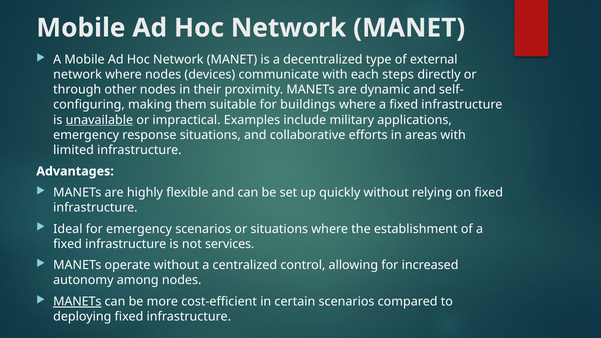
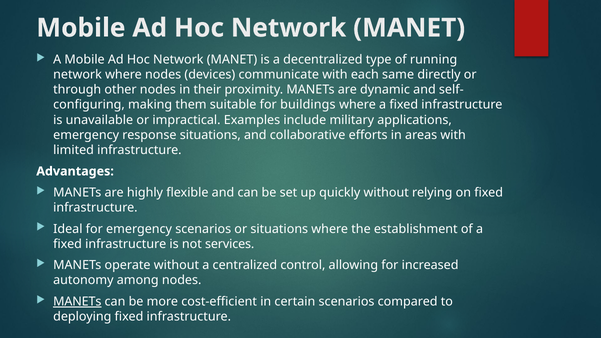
external: external -> running (434, 60)
steps: steps -> same (398, 75)
unavailable underline: present -> none (99, 120)
